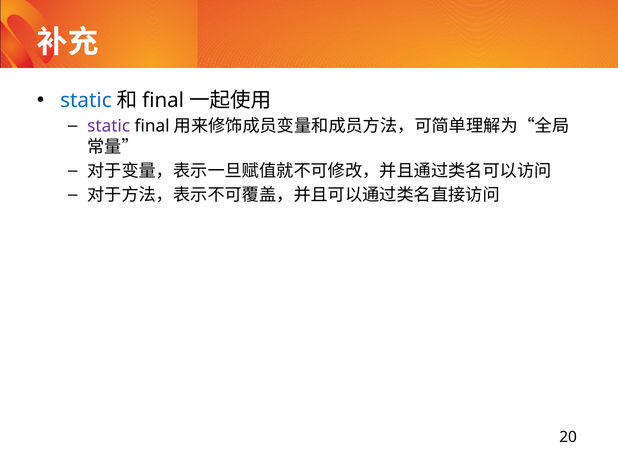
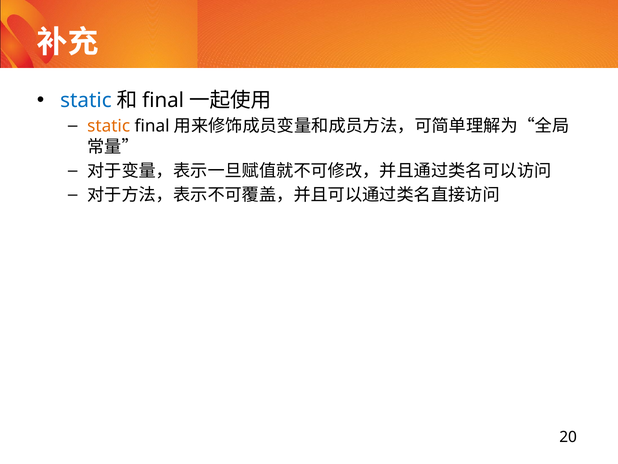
static colour: purple -> orange (109, 126)
